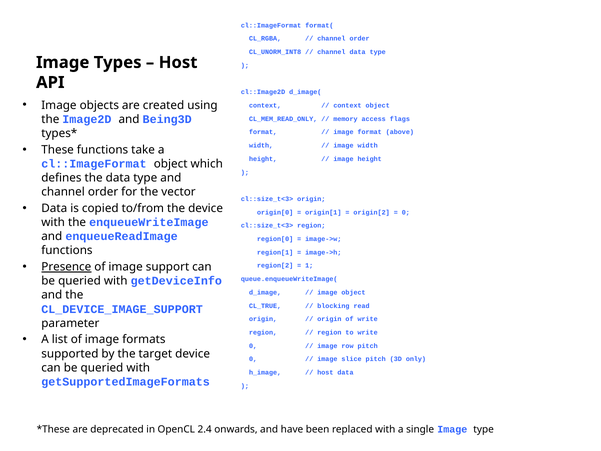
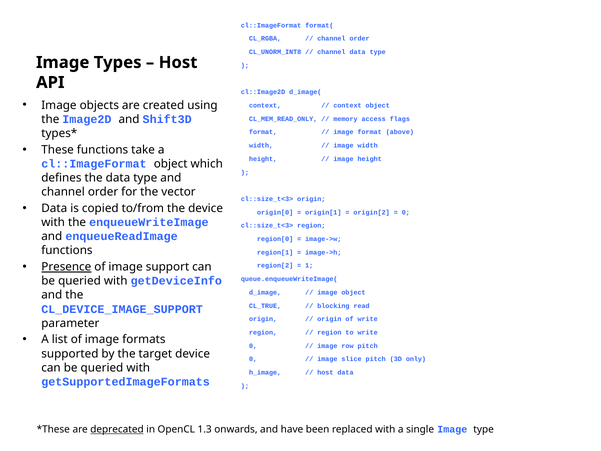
Being3D: Being3D -> Shift3D (167, 119)
deprecated underline: none -> present (117, 429)
2.4: 2.4 -> 1.3 (205, 429)
